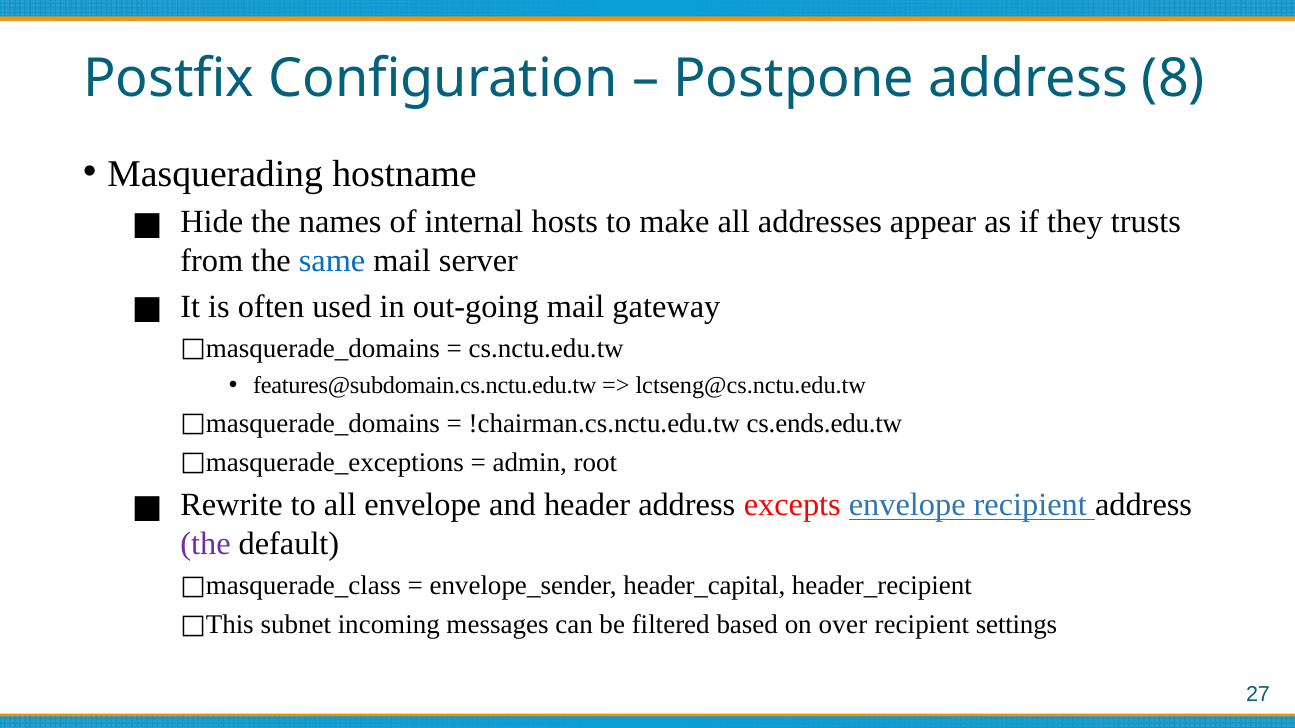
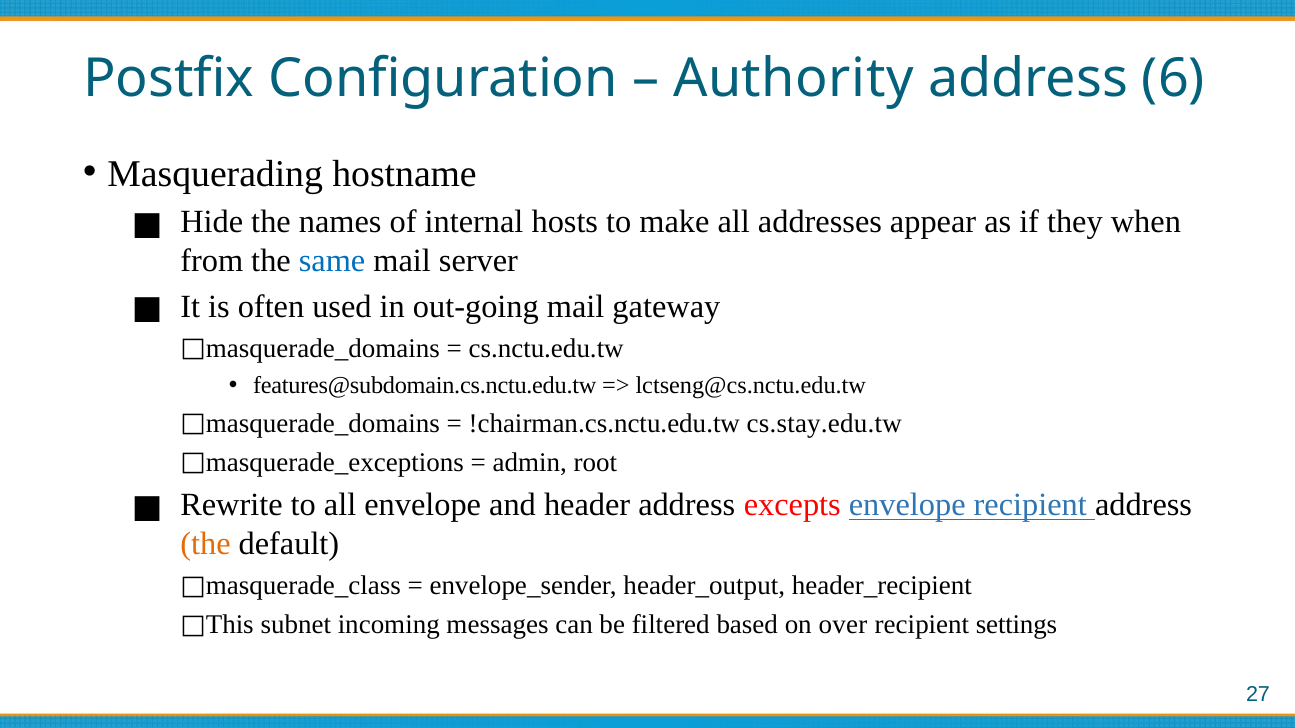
Postpone: Postpone -> Authority (793, 78)
8: 8 -> 6 (1174, 78)
trusts: trusts -> when (1146, 222)
cs.ends.edu.tw: cs.ends.edu.tw -> cs.stay.edu.tw (824, 424)
the colour: purple -> orange (205, 544)
header_capital: header_capital -> header_output (704, 586)
